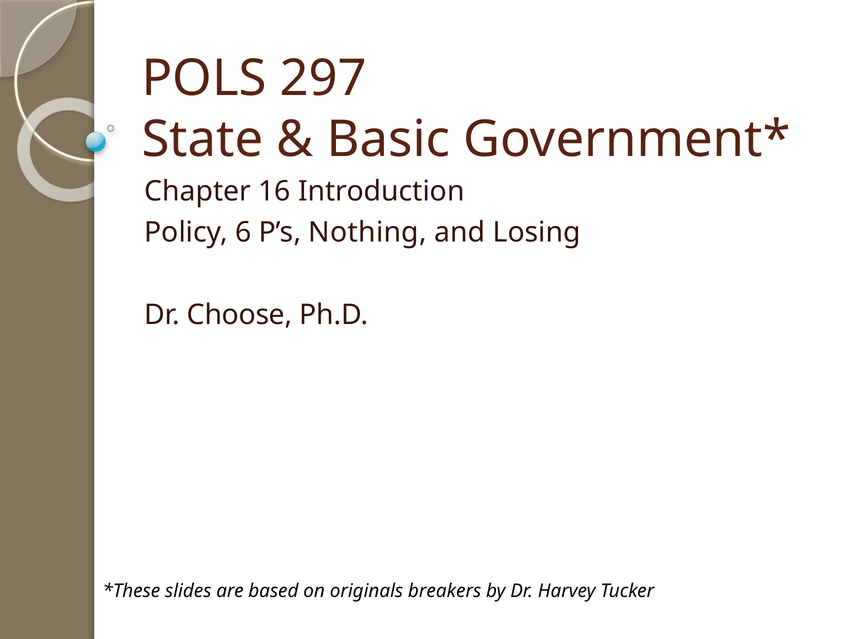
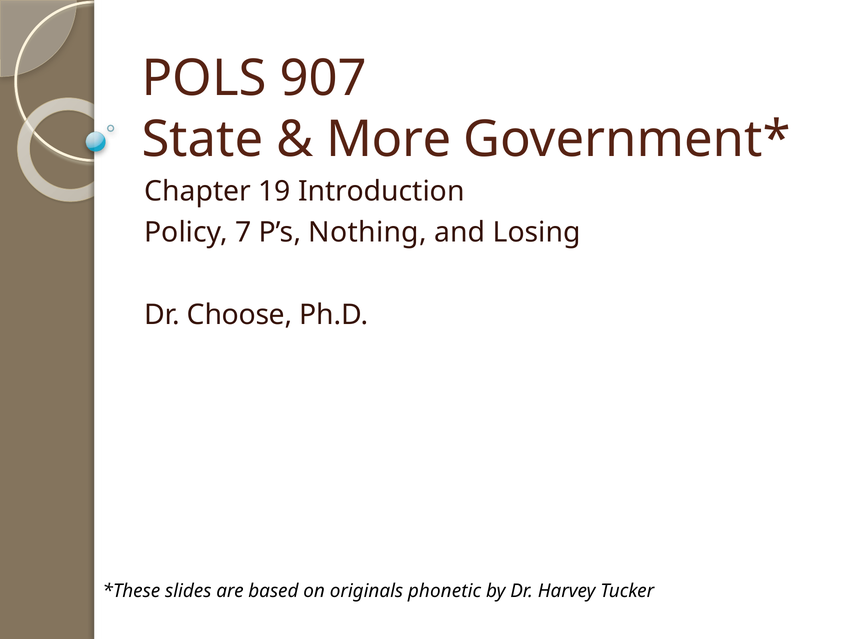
297: 297 -> 907 (323, 78)
Basic: Basic -> More (389, 139)
16: 16 -> 19 (274, 191)
6: 6 -> 7 (243, 232)
breakers: breakers -> phonetic (445, 590)
